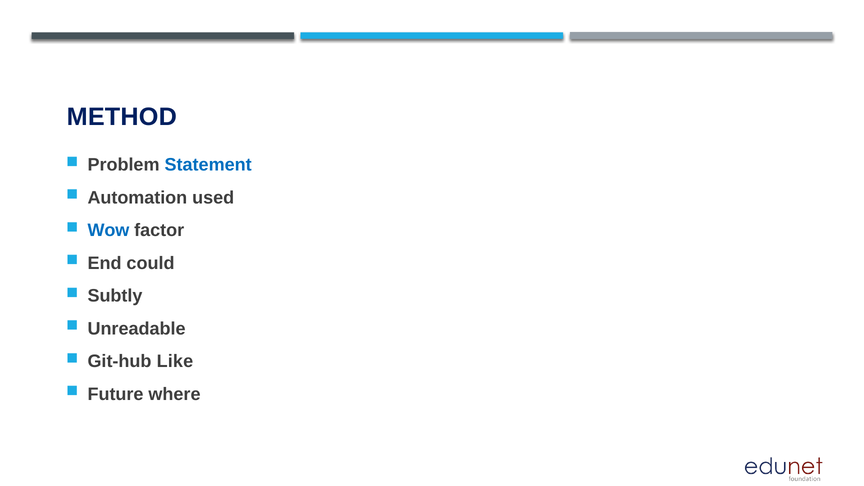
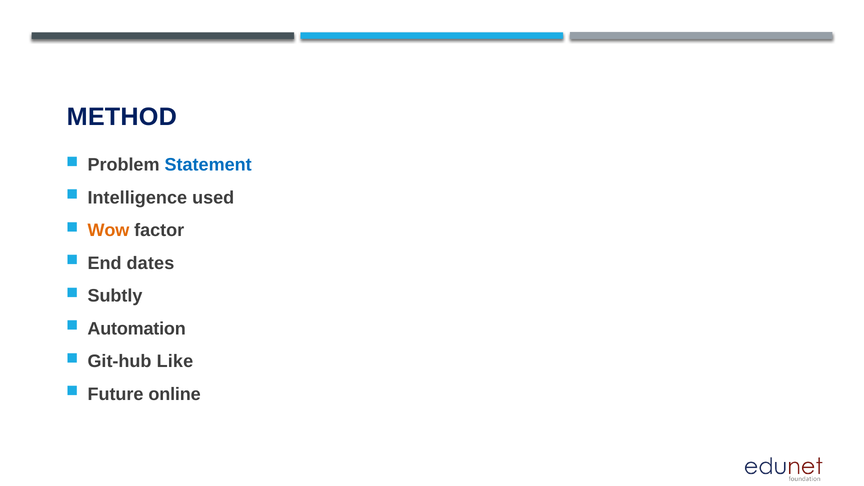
Automation: Automation -> Intelligence (137, 198)
Wow colour: blue -> orange (108, 230)
could: could -> dates (150, 263)
Unreadable: Unreadable -> Automation (137, 329)
where: where -> online (175, 394)
